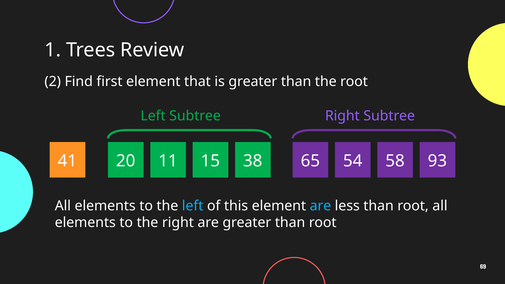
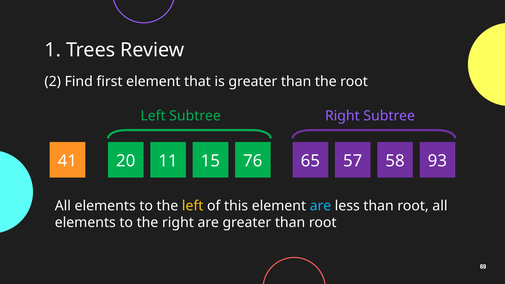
38: 38 -> 76 (253, 161)
54: 54 -> 57 (353, 161)
left colour: light blue -> yellow (193, 206)
